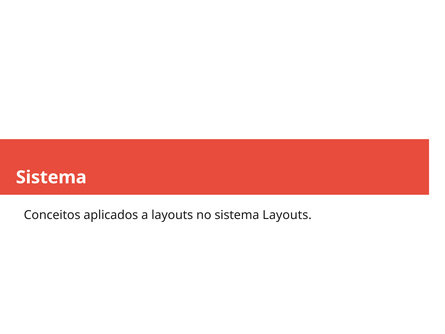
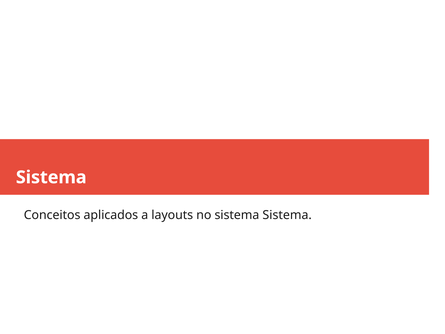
sistema Layouts: Layouts -> Sistema (287, 215)
